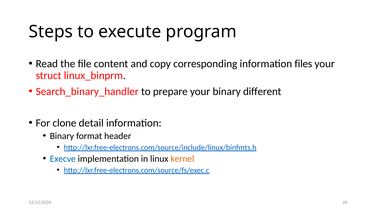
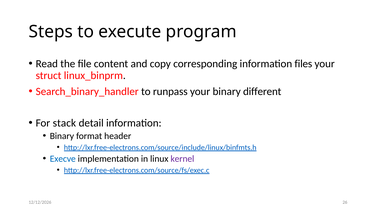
prepare: prepare -> runpass (170, 91)
clone: clone -> stack (64, 123)
kernel colour: orange -> purple (182, 158)
